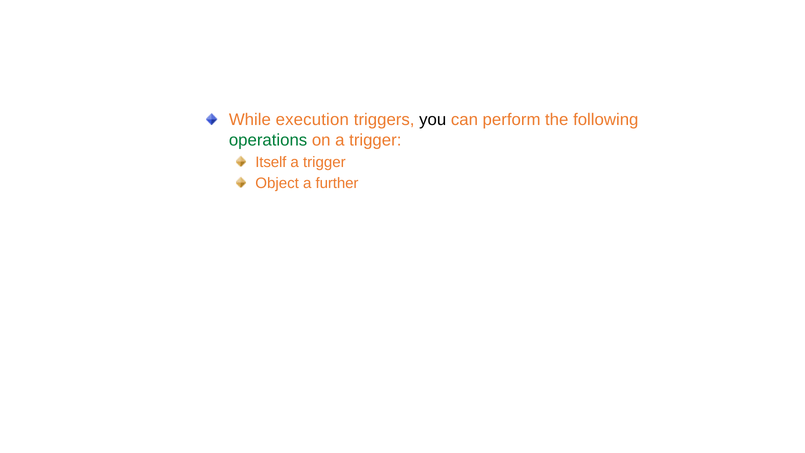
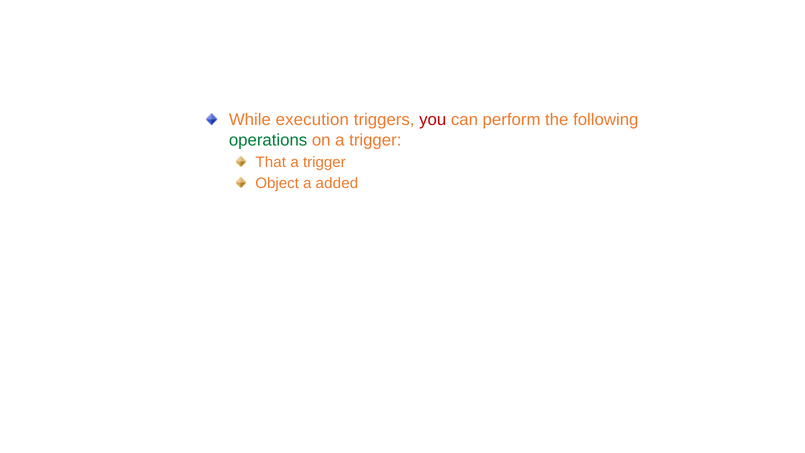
you colour: black -> red (433, 120)
Itself: Itself -> That (271, 162)
further: further -> added (337, 183)
